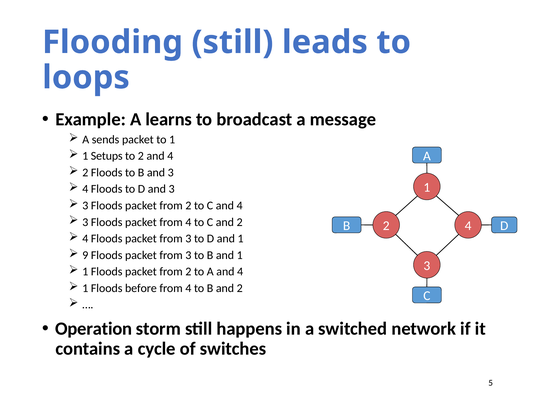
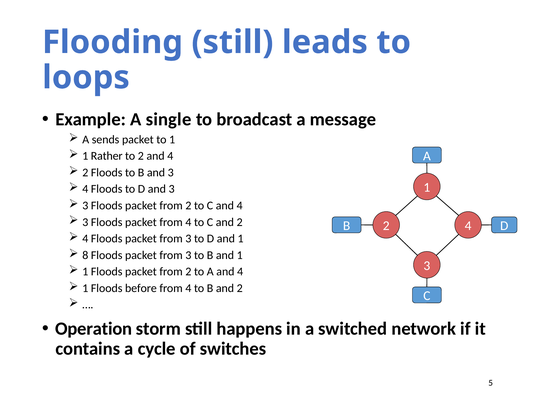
learns: learns -> single (169, 119)
Setups: Setups -> Rather (107, 156)
9: 9 -> 8 (85, 255)
